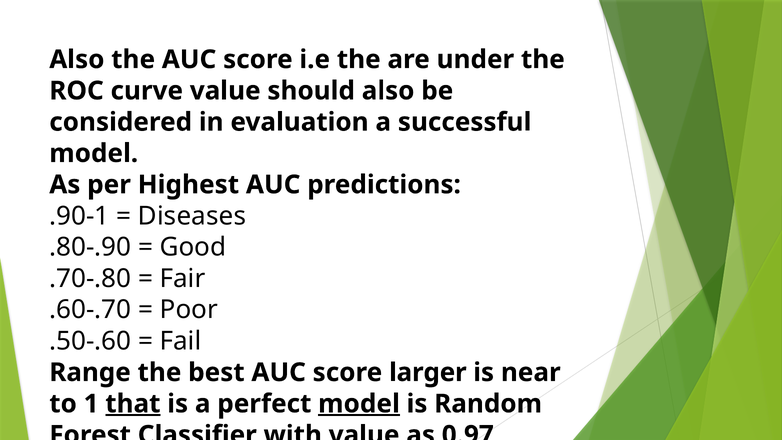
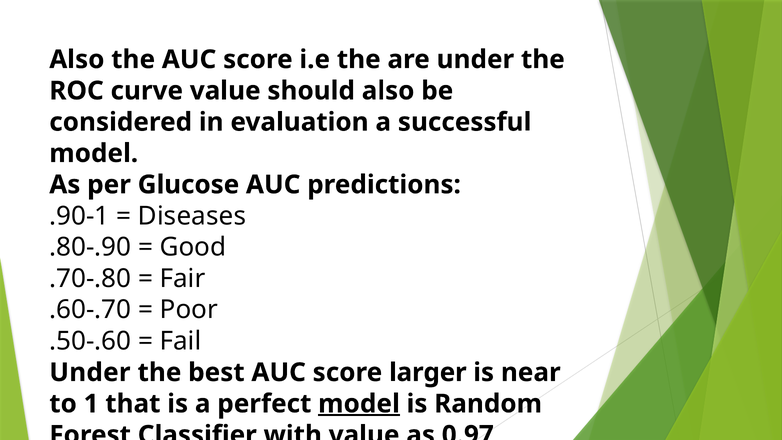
Highest: Highest -> Glucose (188, 185)
Range: Range -> Under (90, 372)
that underline: present -> none (133, 404)
